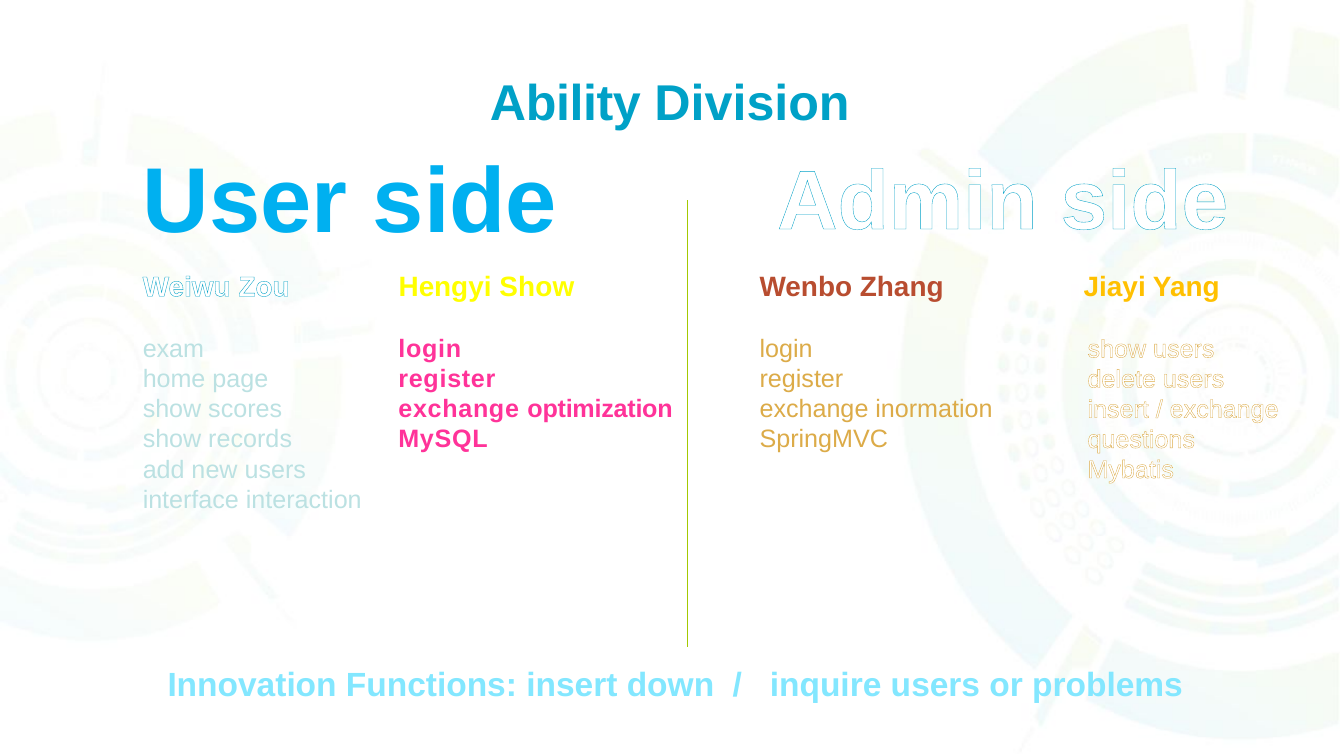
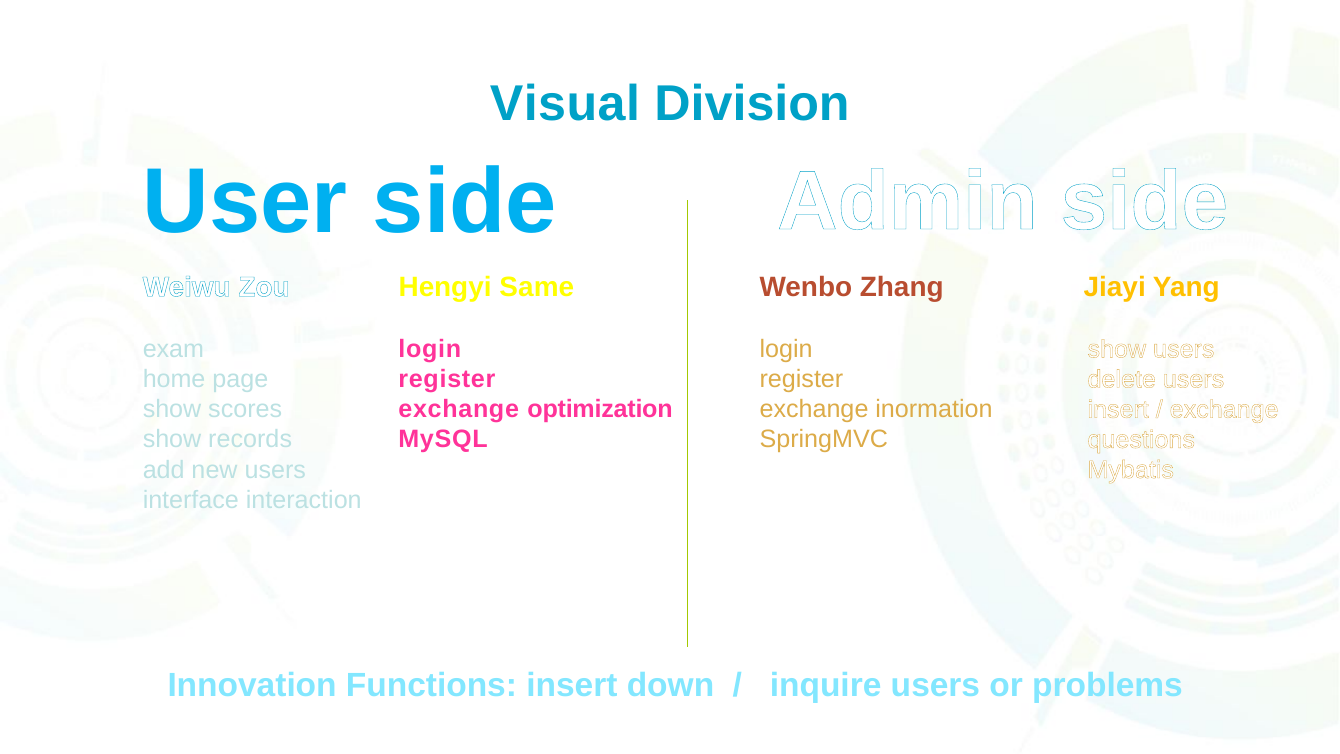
Ability: Ability -> Visual (565, 103)
Hengyi Show: Show -> Same (537, 287)
